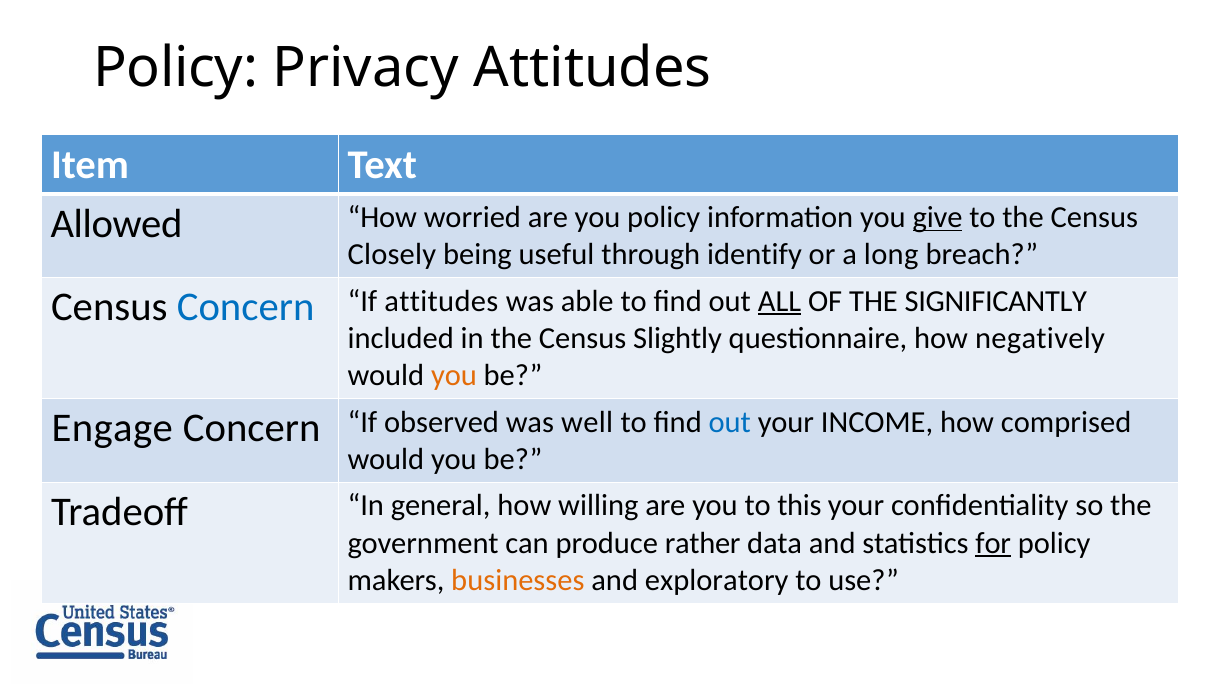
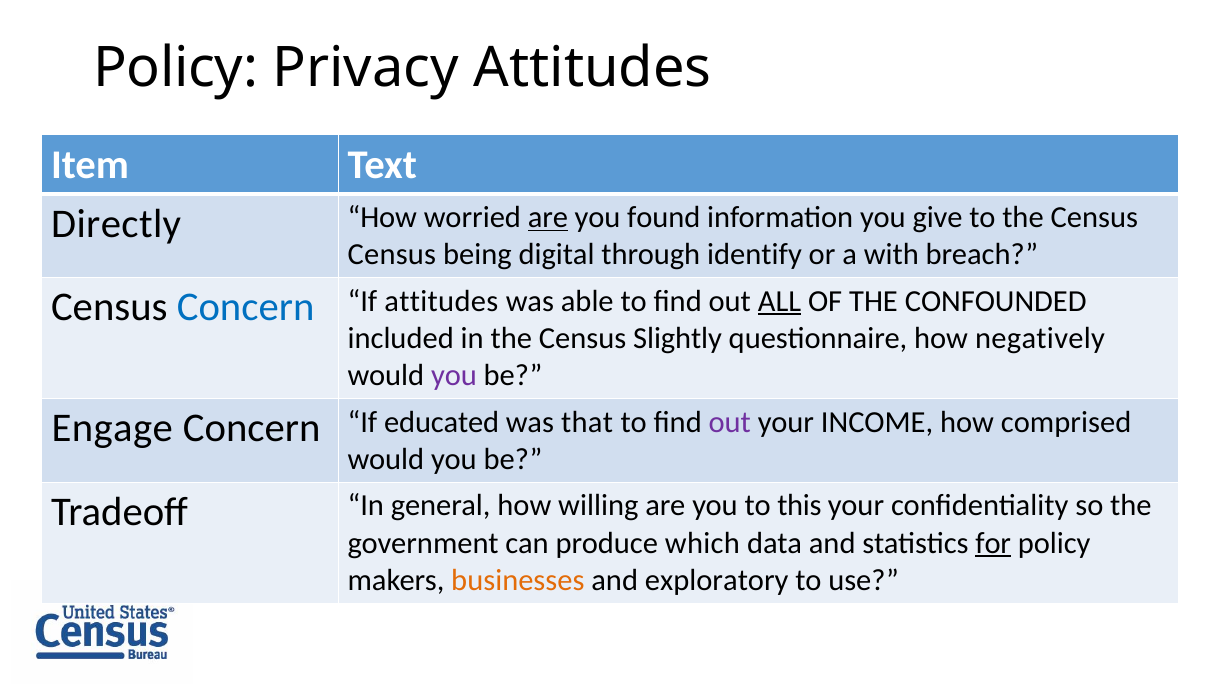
Allowed: Allowed -> Directly (116, 224)
are underline: none -> present (548, 217)
you policy: policy -> found (664, 217)
give underline: present -> none (938, 217)
Closely: Closely -> Census (392, 255)
useful: useful -> digital (557, 255)
long: long -> with (891, 255)
SIGNIFICANTLY: SIGNIFICANTLY -> CONFOUNDED (996, 301)
you colour: orange -> purple (454, 375)
observed: observed -> educated (442, 422)
well: well -> that (587, 422)
out colour: blue -> purple (730, 422)
rather: rather -> which (702, 543)
